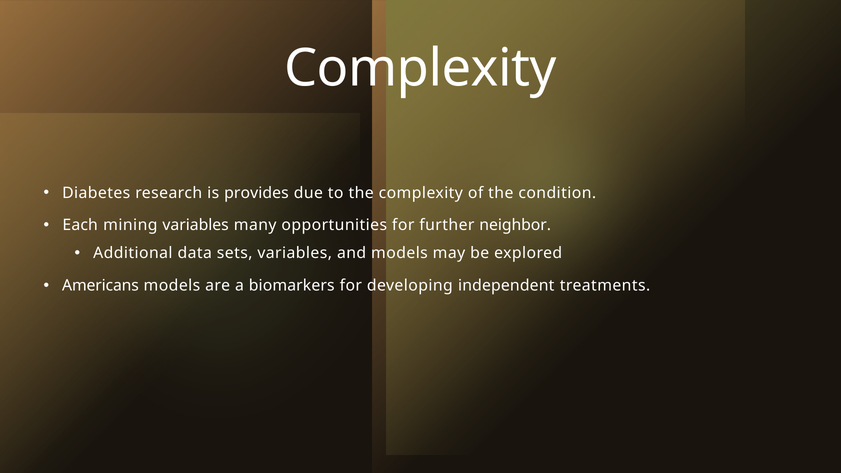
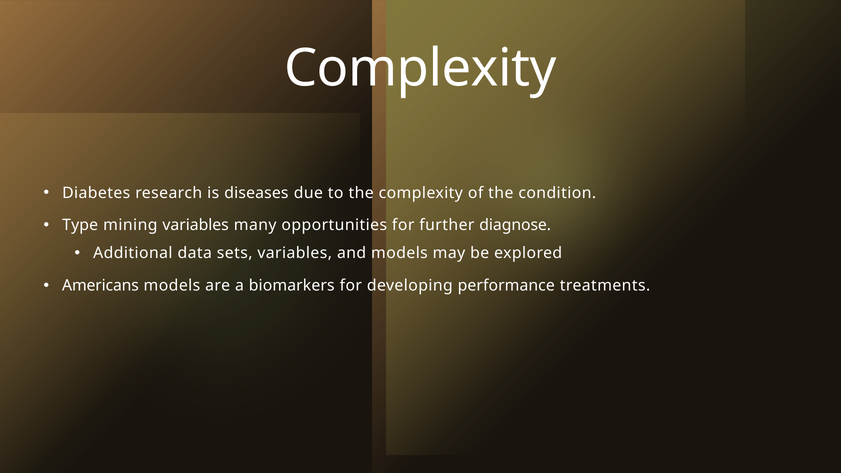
provides: provides -> diseases (256, 193)
Each: Each -> Type (80, 225)
neighbor: neighbor -> diagnose (515, 225)
independent: independent -> performance (506, 286)
